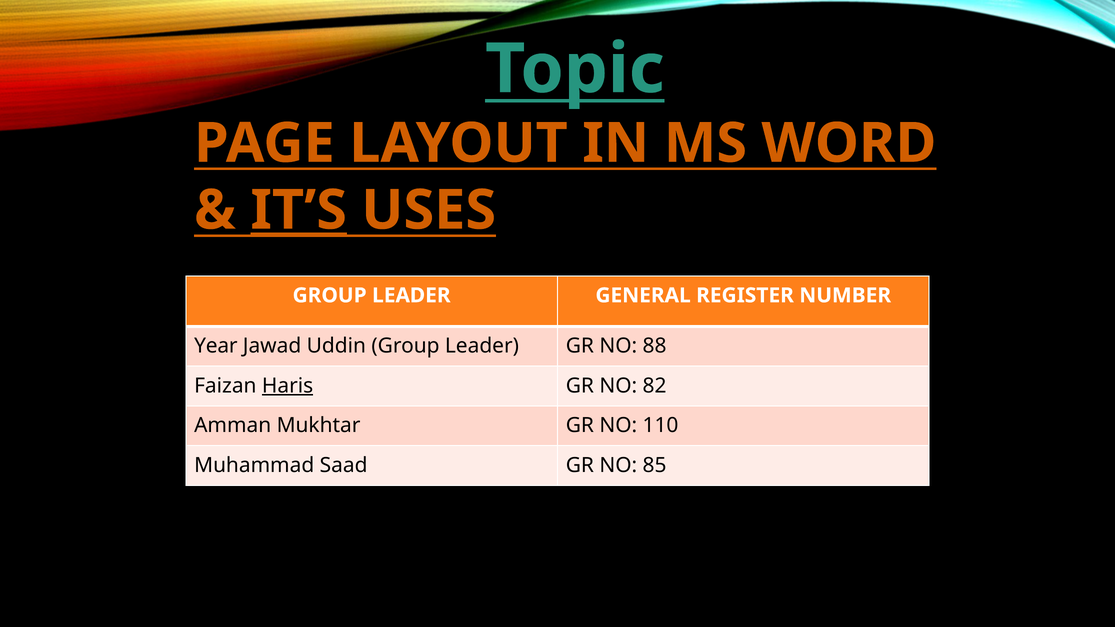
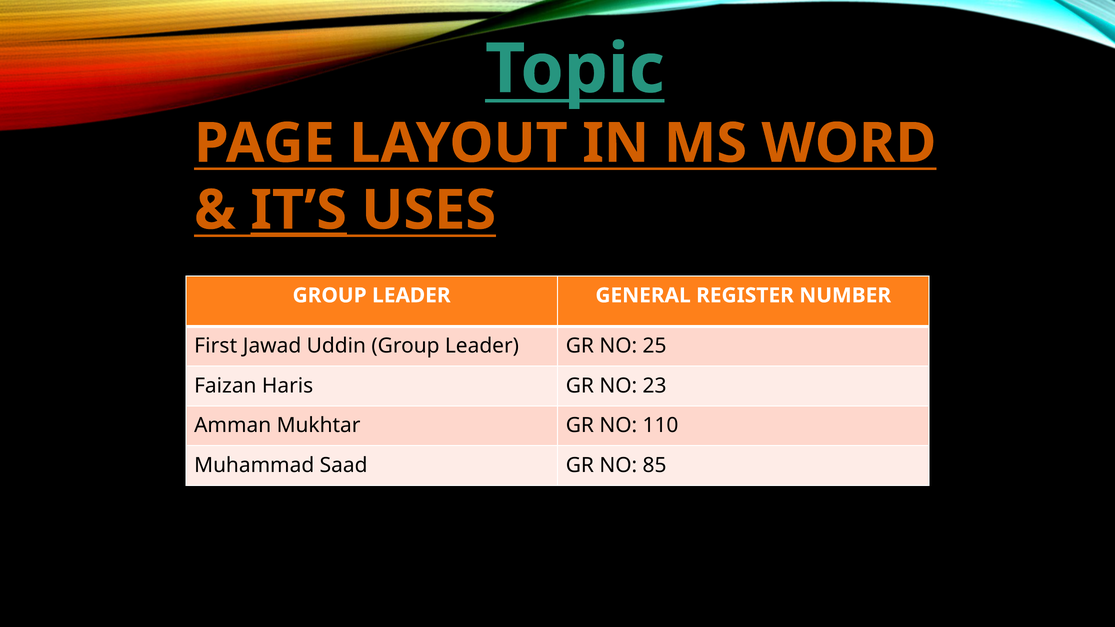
Year: Year -> First (216, 346)
88: 88 -> 25 (655, 346)
Haris underline: present -> none (288, 386)
82: 82 -> 23 (655, 386)
